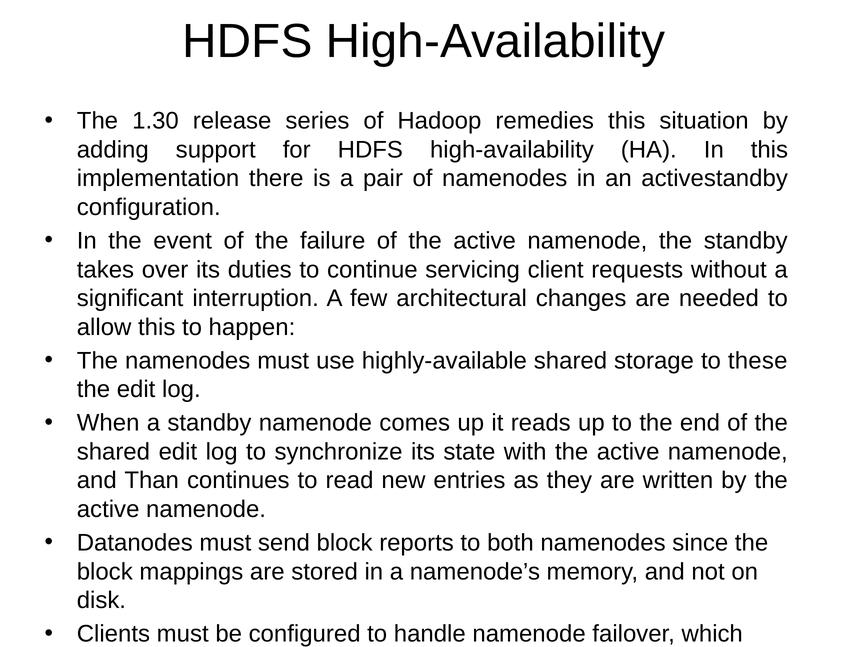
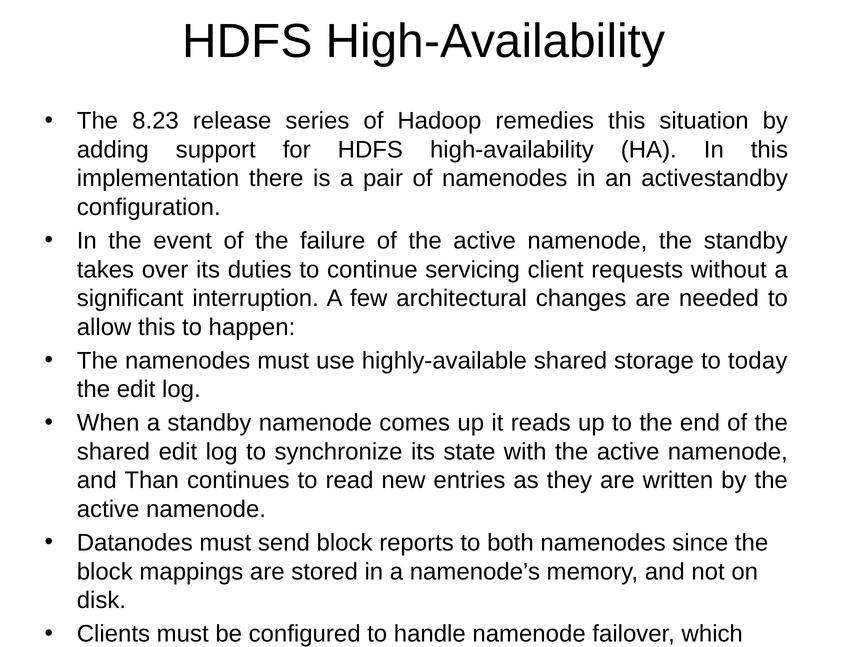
1.30: 1.30 -> 8.23 (155, 121)
these: these -> today (758, 360)
